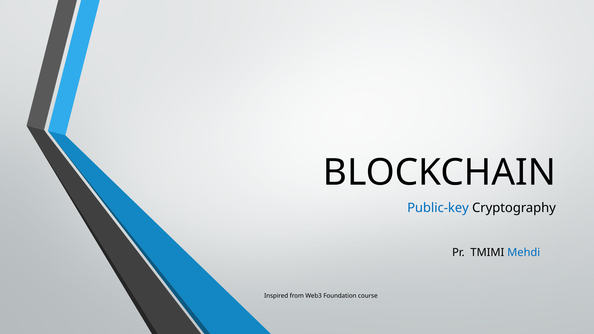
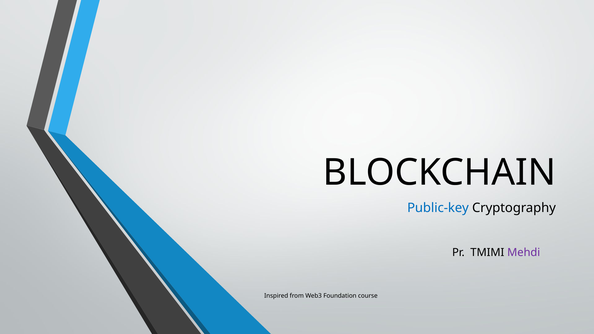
Mehdi colour: blue -> purple (524, 253)
